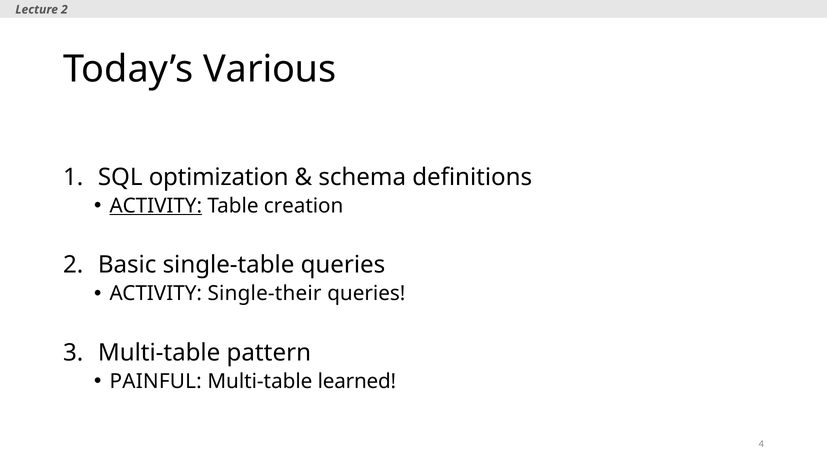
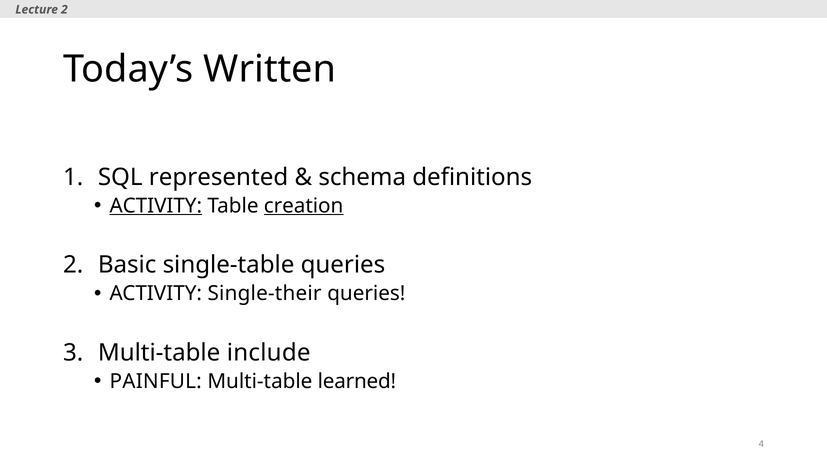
Various: Various -> Written (270, 69)
optimization: optimization -> represented (219, 177)
creation underline: none -> present (304, 206)
pattern: pattern -> include (269, 353)
